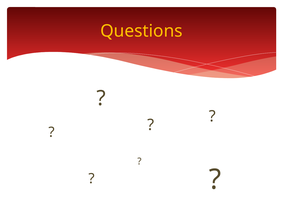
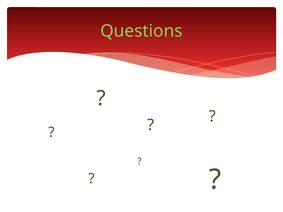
Questions colour: yellow -> light green (141, 31)
